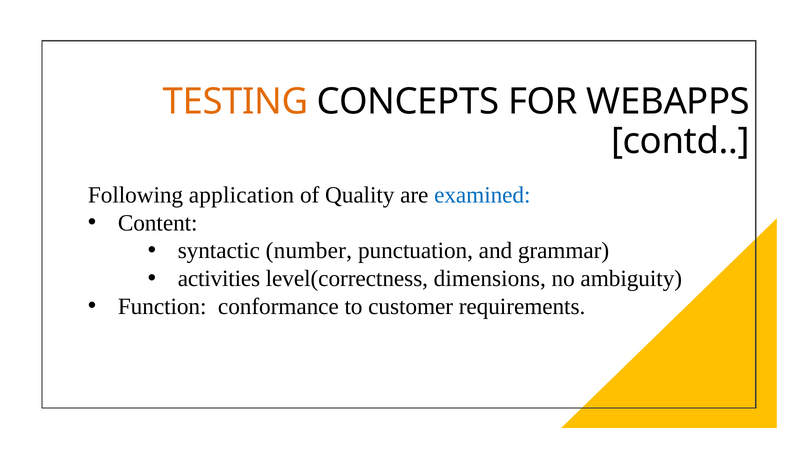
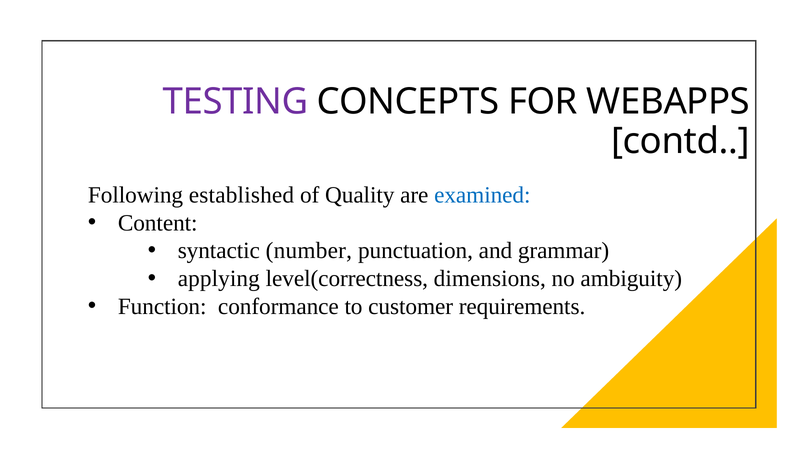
TESTING colour: orange -> purple (236, 101)
application: application -> established (241, 195)
activities: activities -> applying (219, 279)
